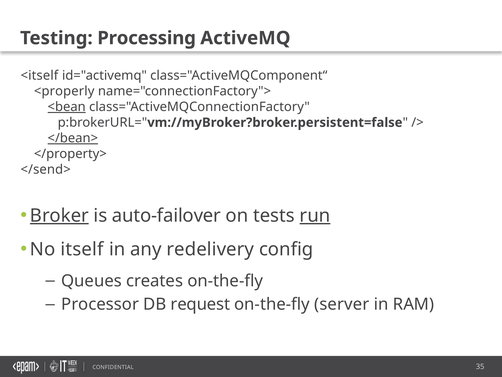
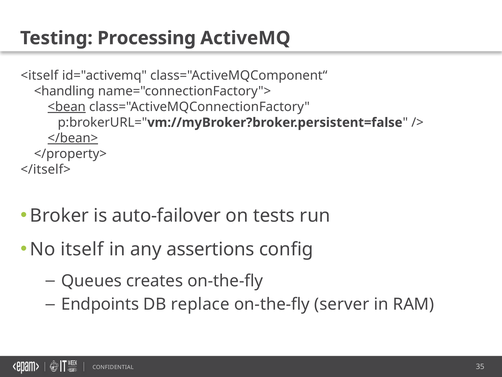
<properly: <properly -> <handling (64, 91)
</send>: </send> -> </itself> (46, 169)
Broker underline: present -> none (59, 215)
run underline: present -> none (315, 215)
redelivery: redelivery -> assertions (210, 249)
Processor: Processor -> Endpoints (100, 304)
request: request -> replace (200, 304)
